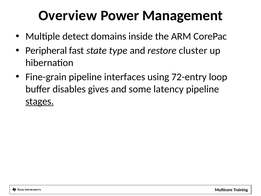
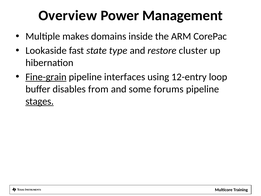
detect: detect -> makes (76, 36)
Peripheral: Peripheral -> Lookaside (46, 51)
Fine-grain underline: none -> present (46, 77)
72-entry: 72-entry -> 12-entry (189, 77)
gives: gives -> from (98, 89)
latency: latency -> forums (169, 89)
